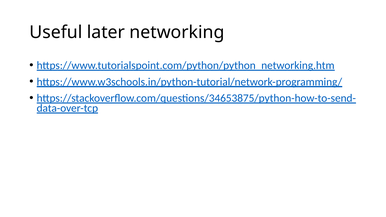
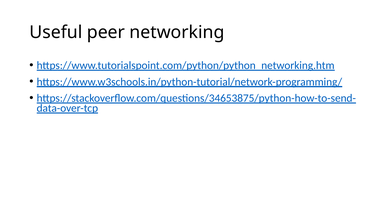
later: later -> peer (106, 32)
